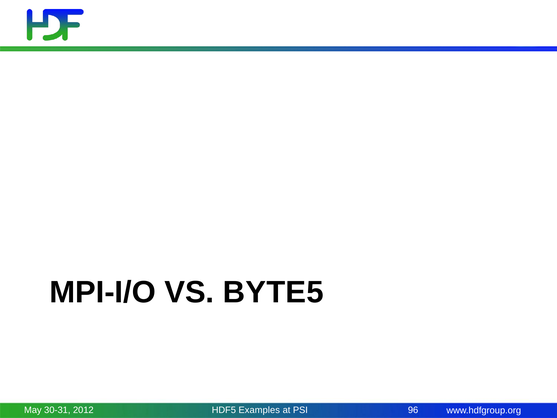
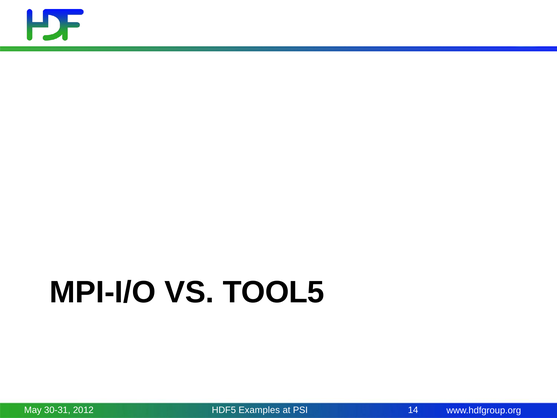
BYTE5: BYTE5 -> TOOL5 (274, 292)
96: 96 -> 14 (413, 410)
